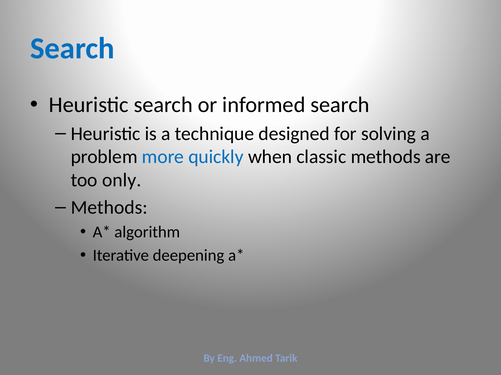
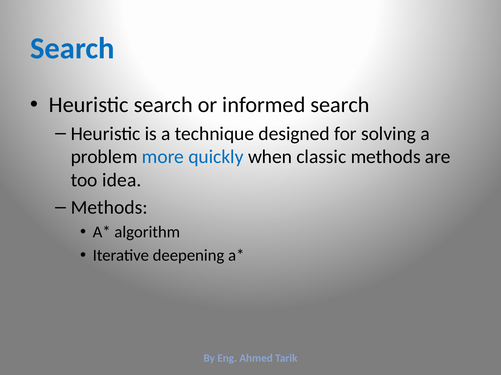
only: only -> idea (122, 181)
